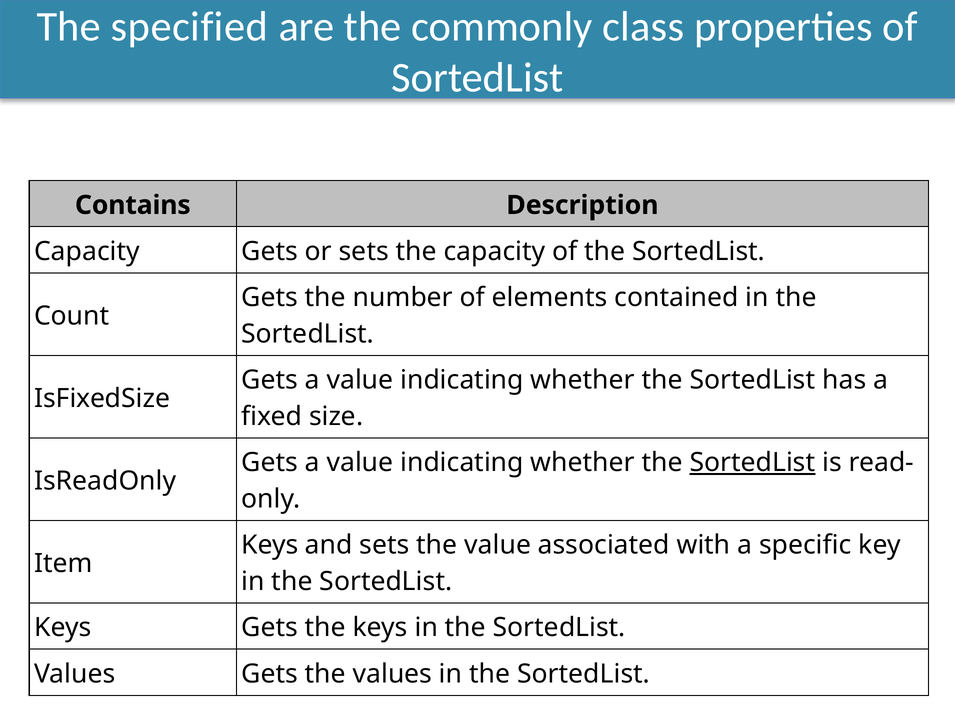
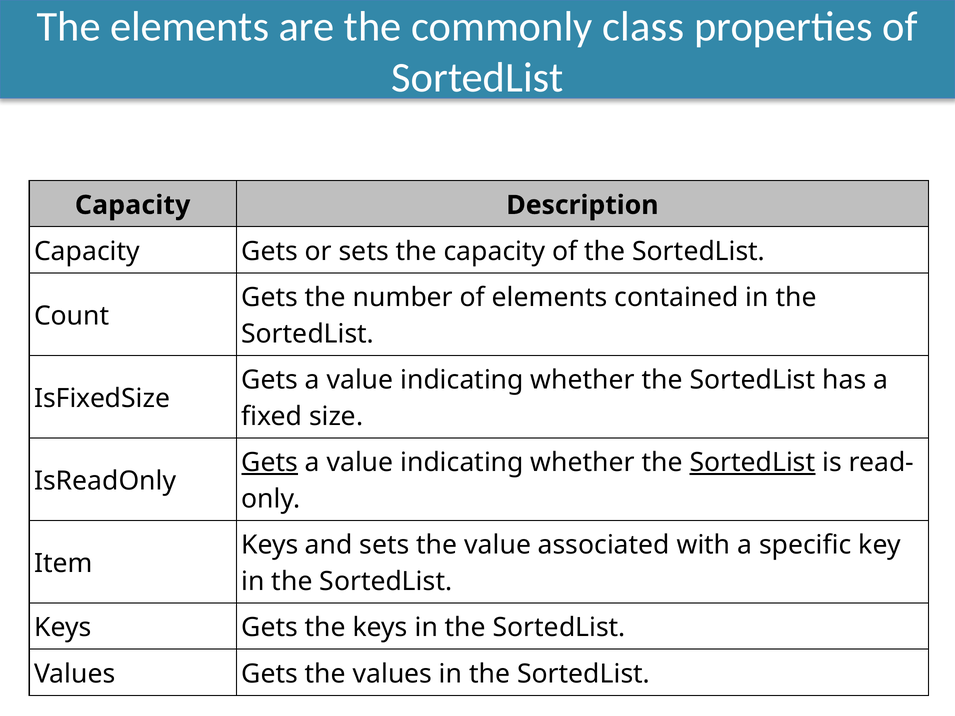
The specified: specified -> elements (190, 27)
Contains: Contains -> Capacity (133, 205)
Gets underline: none -> present (270, 463)
